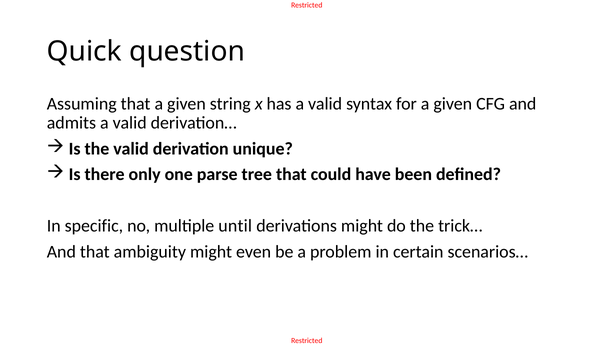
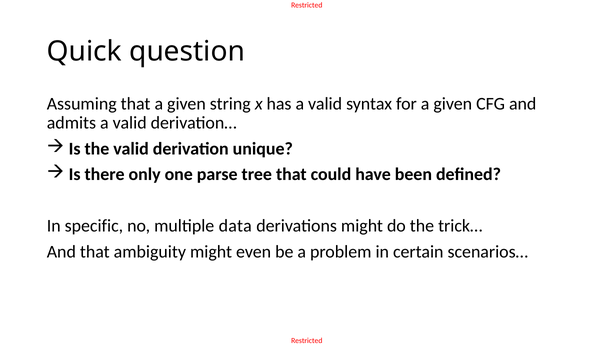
until: until -> data (235, 226)
